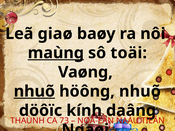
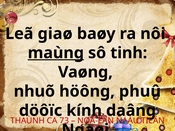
toäi: toäi -> tinh (129, 53)
nhuõ underline: present -> none (34, 92)
höông nhuõ: nhuõ -> phuû (140, 92)
